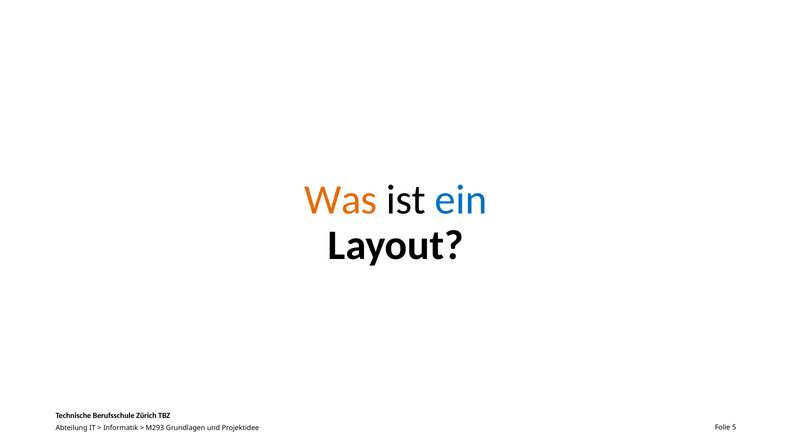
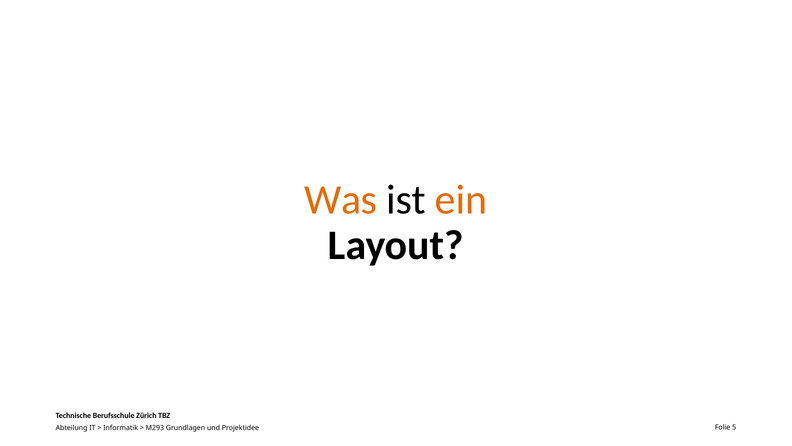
ein colour: blue -> orange (461, 200)
